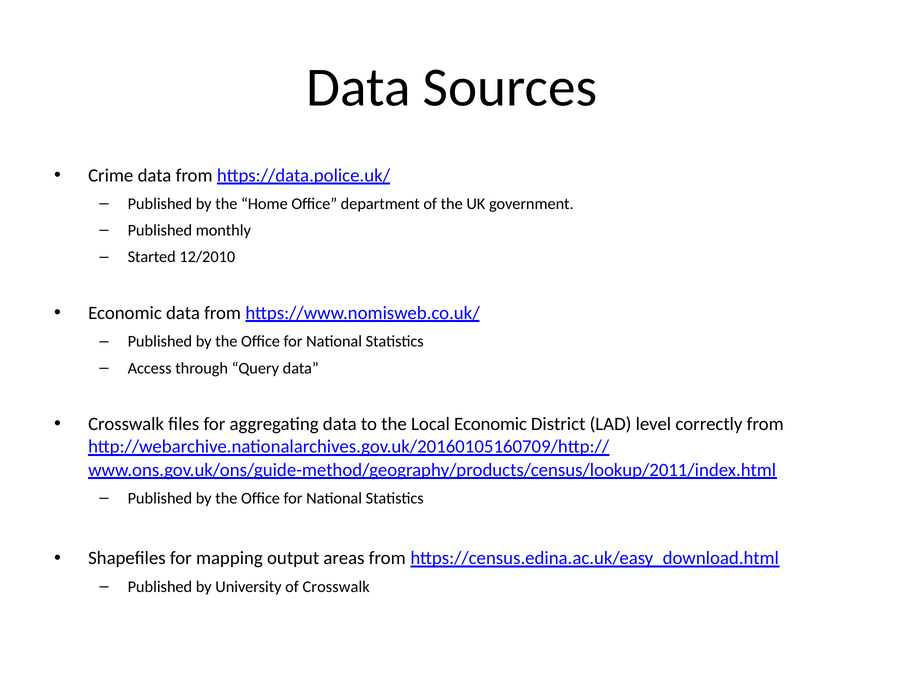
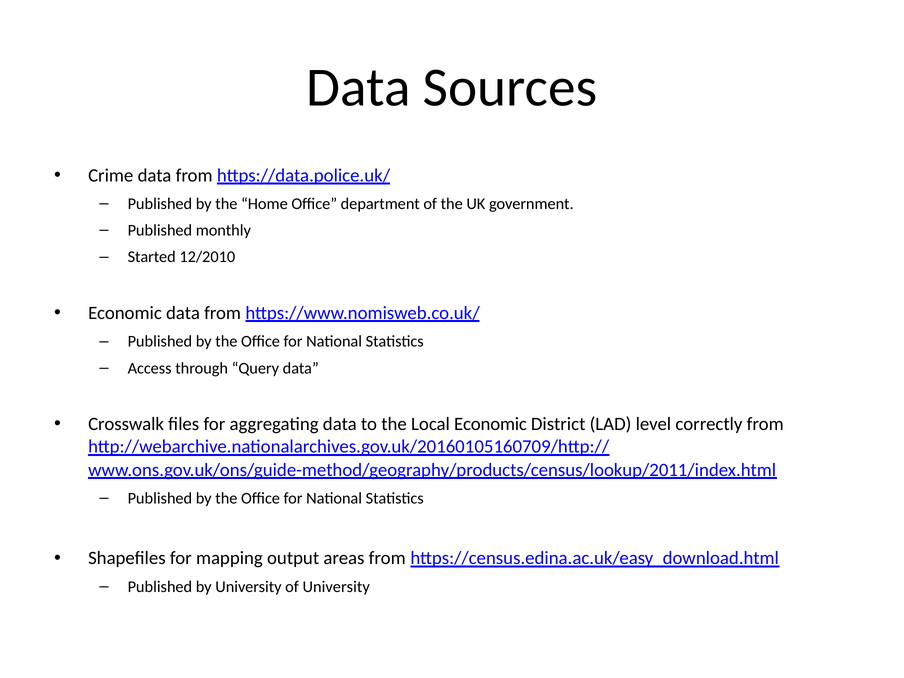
of Crosswalk: Crosswalk -> University (336, 587)
